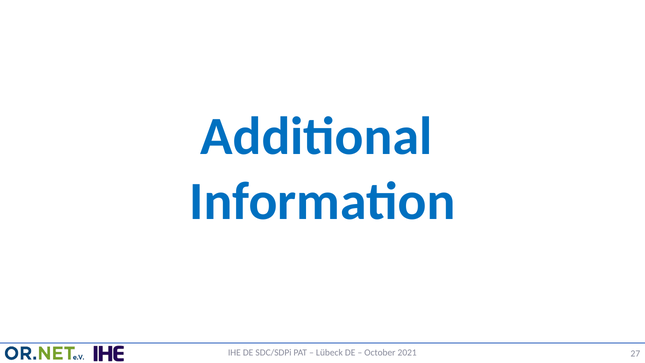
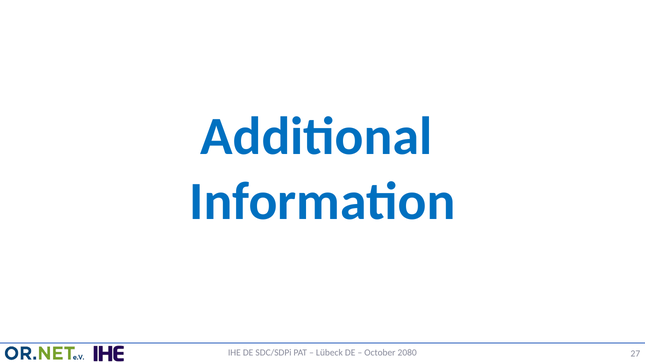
2021: 2021 -> 2080 (407, 352)
